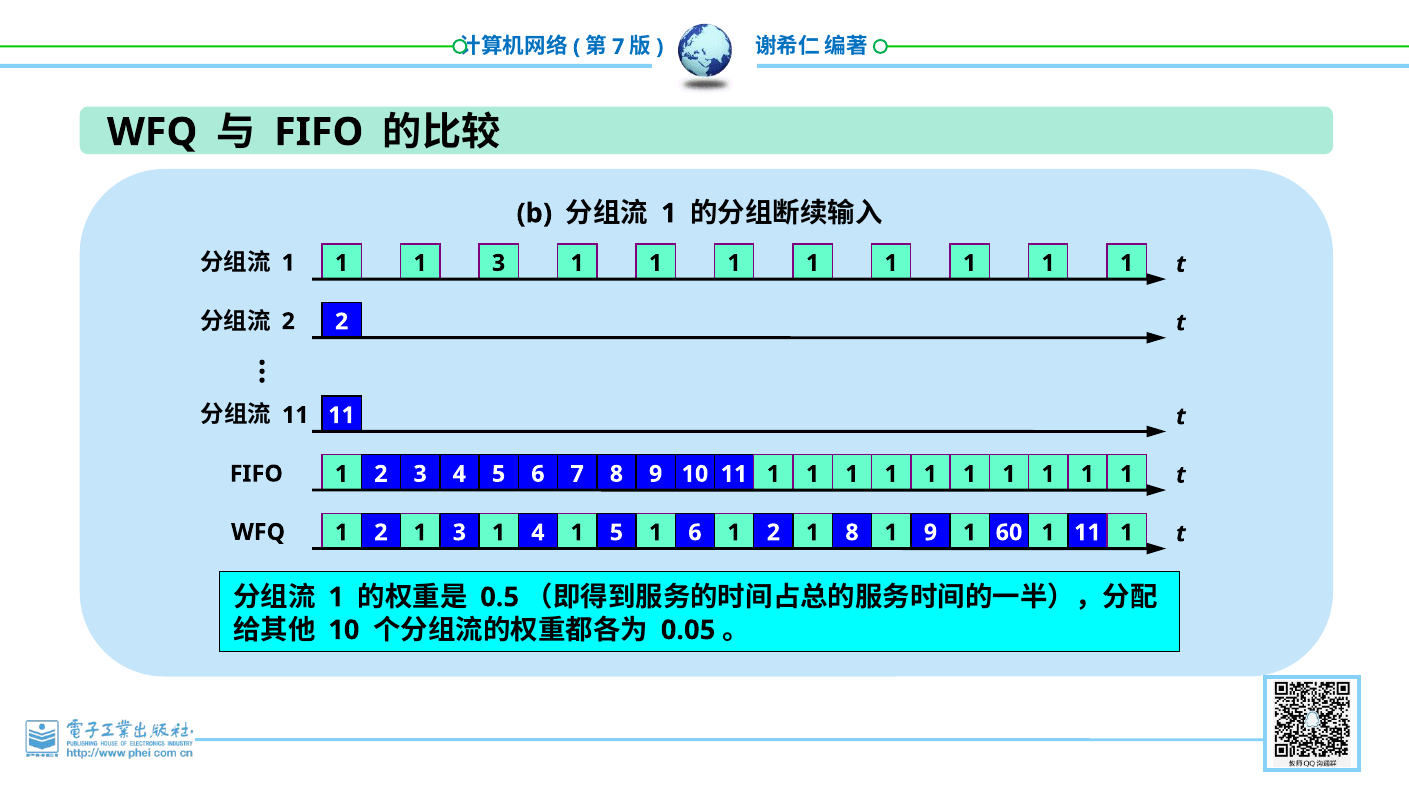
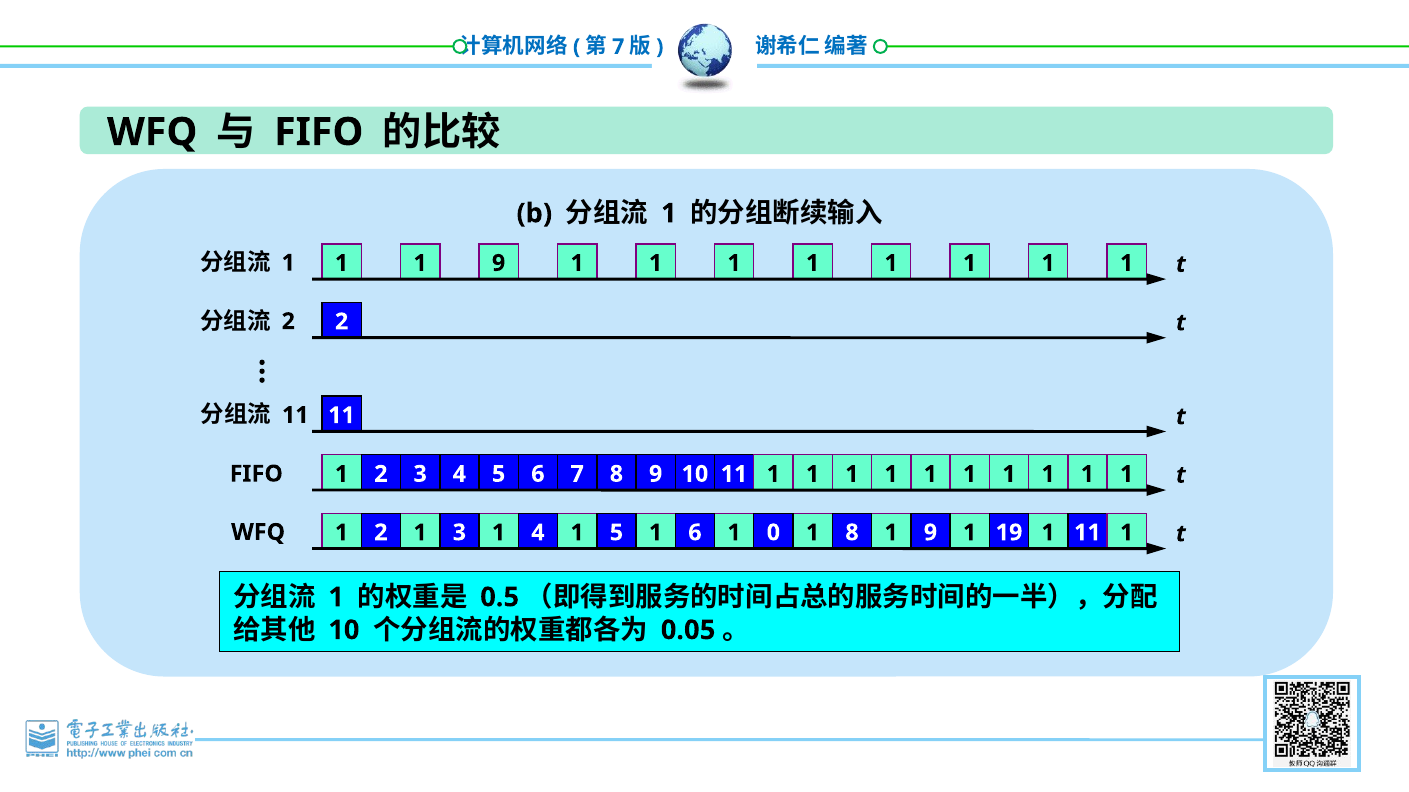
1 3: 3 -> 9 (499, 263)
6 2: 2 -> 0 (773, 533)
60: 60 -> 19 (1009, 533)
